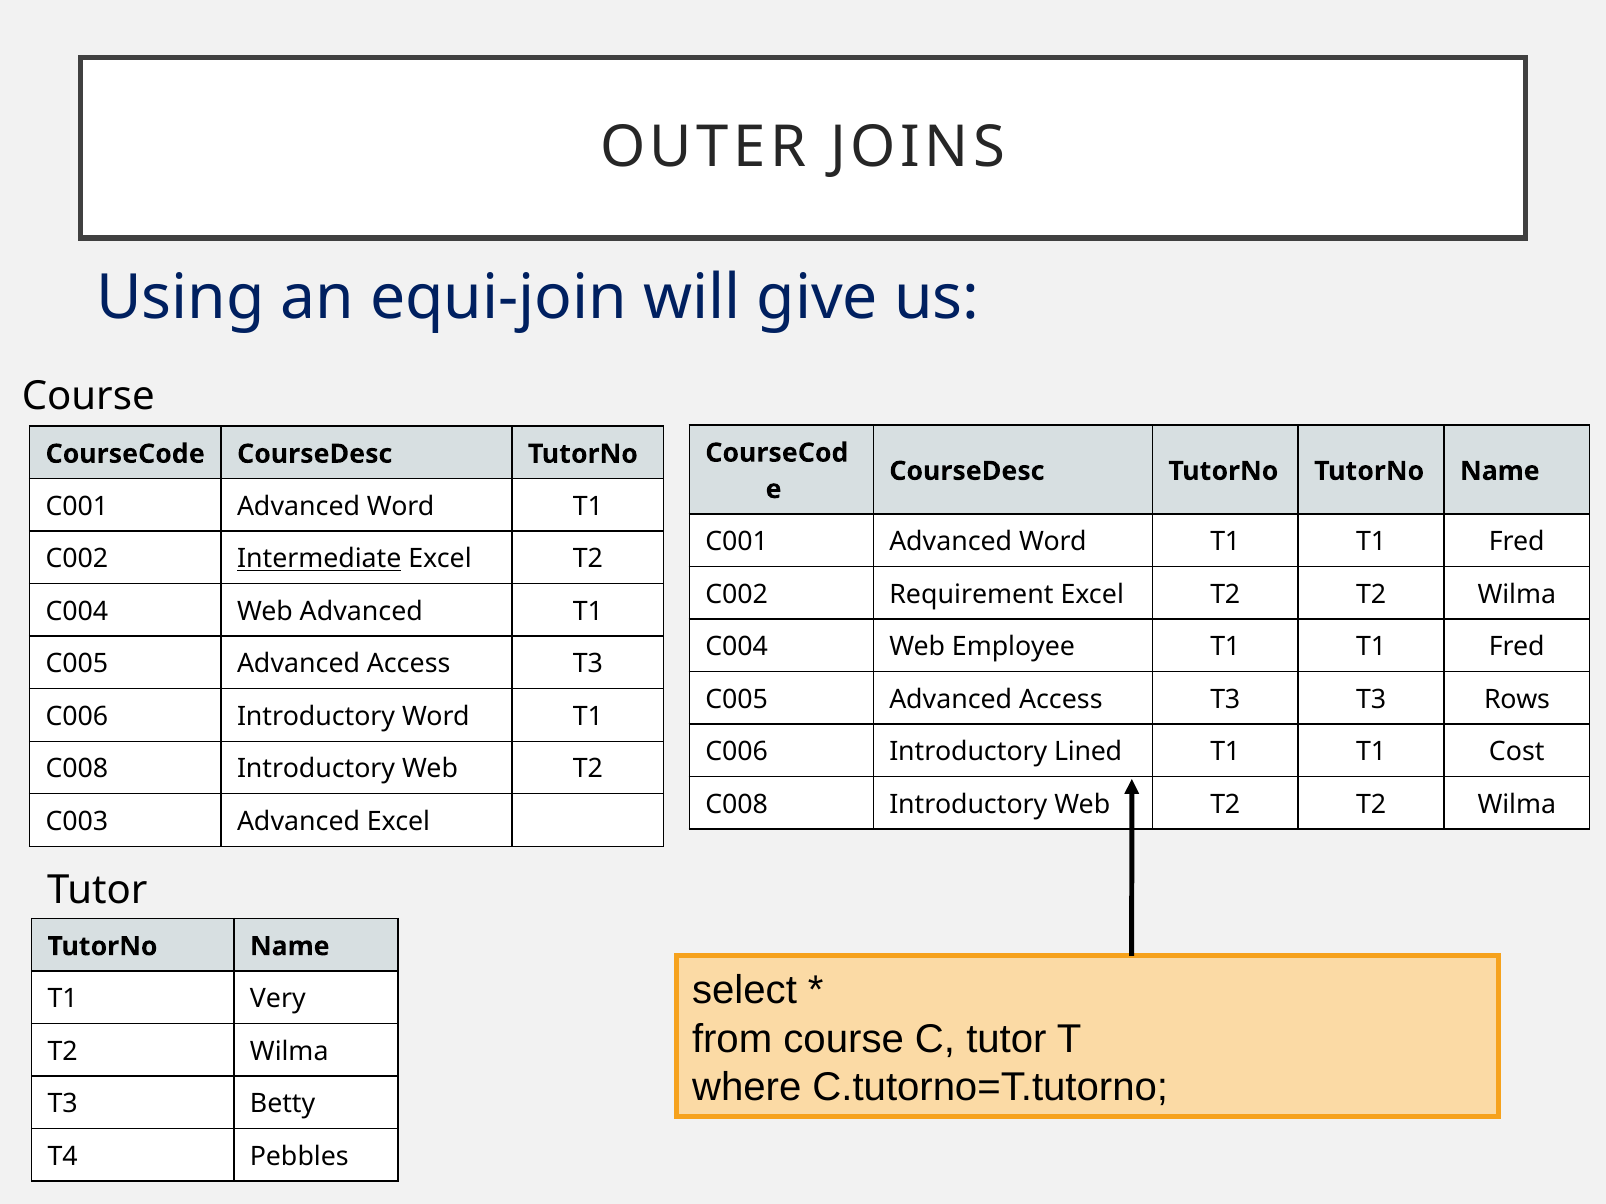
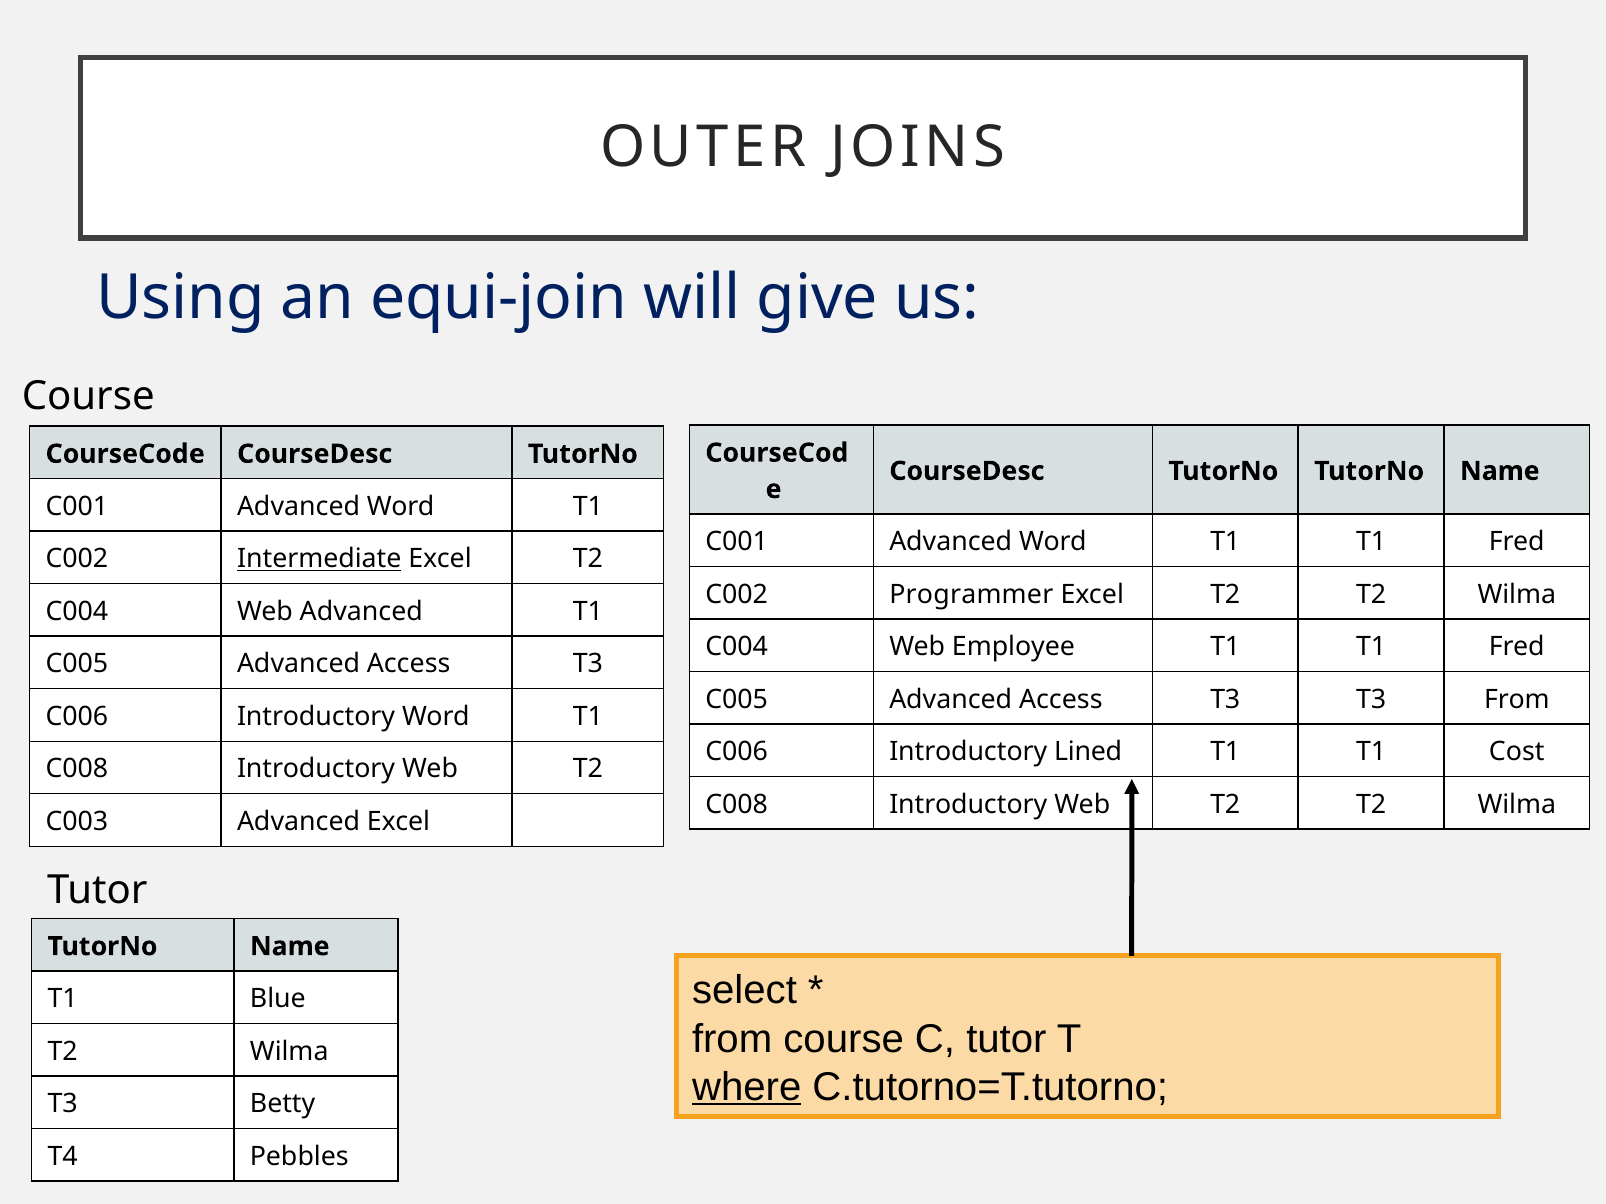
Requirement: Requirement -> Programmer (971, 595)
T3 Rows: Rows -> From (1517, 700)
Very: Very -> Blue (278, 999)
where underline: none -> present (747, 1087)
